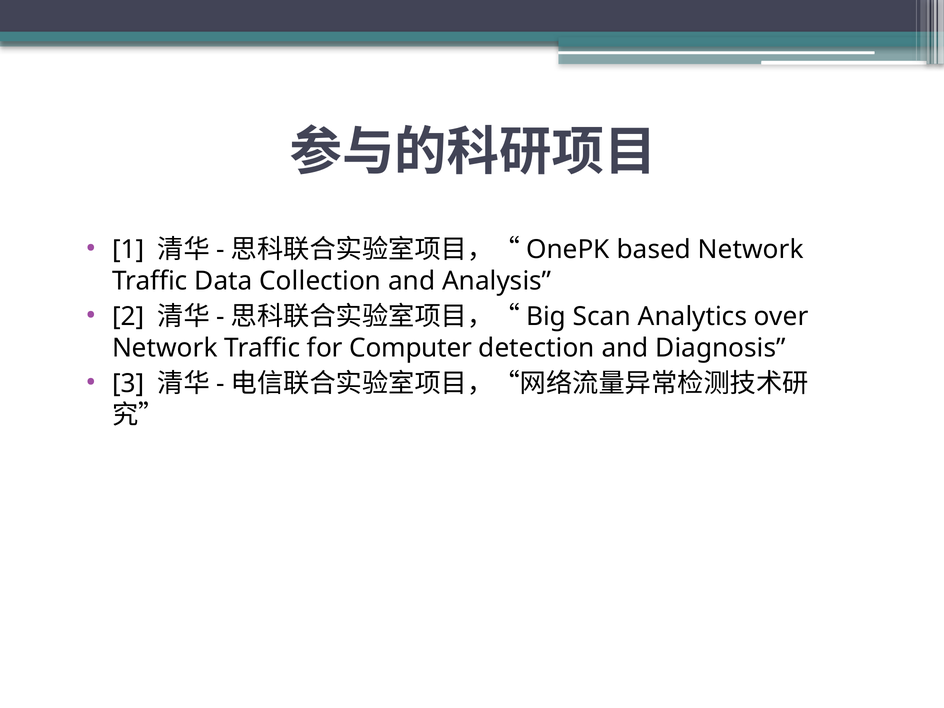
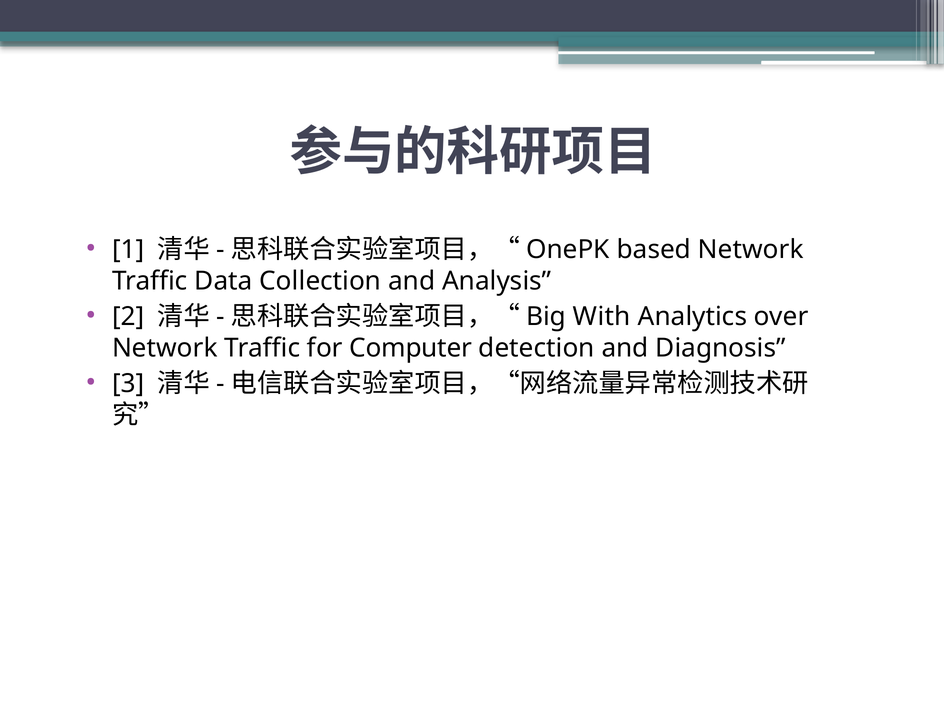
Scan: Scan -> With (602, 316)
